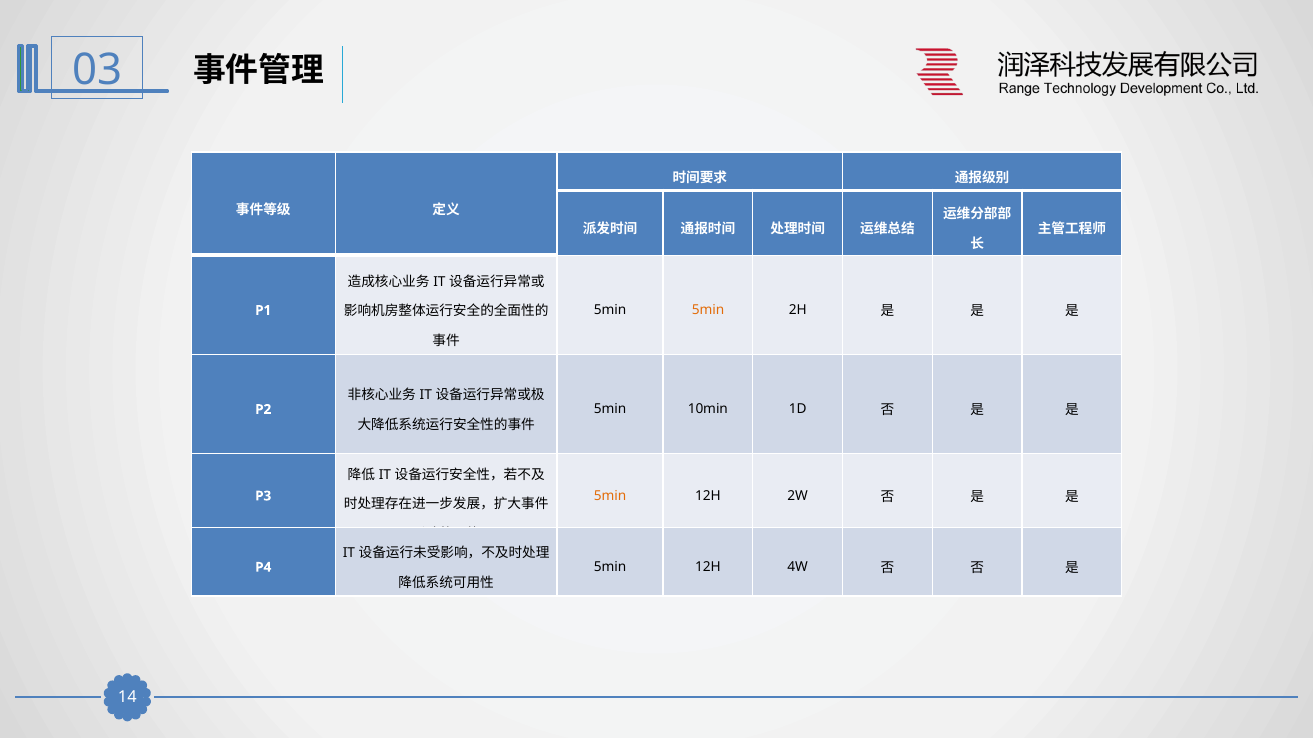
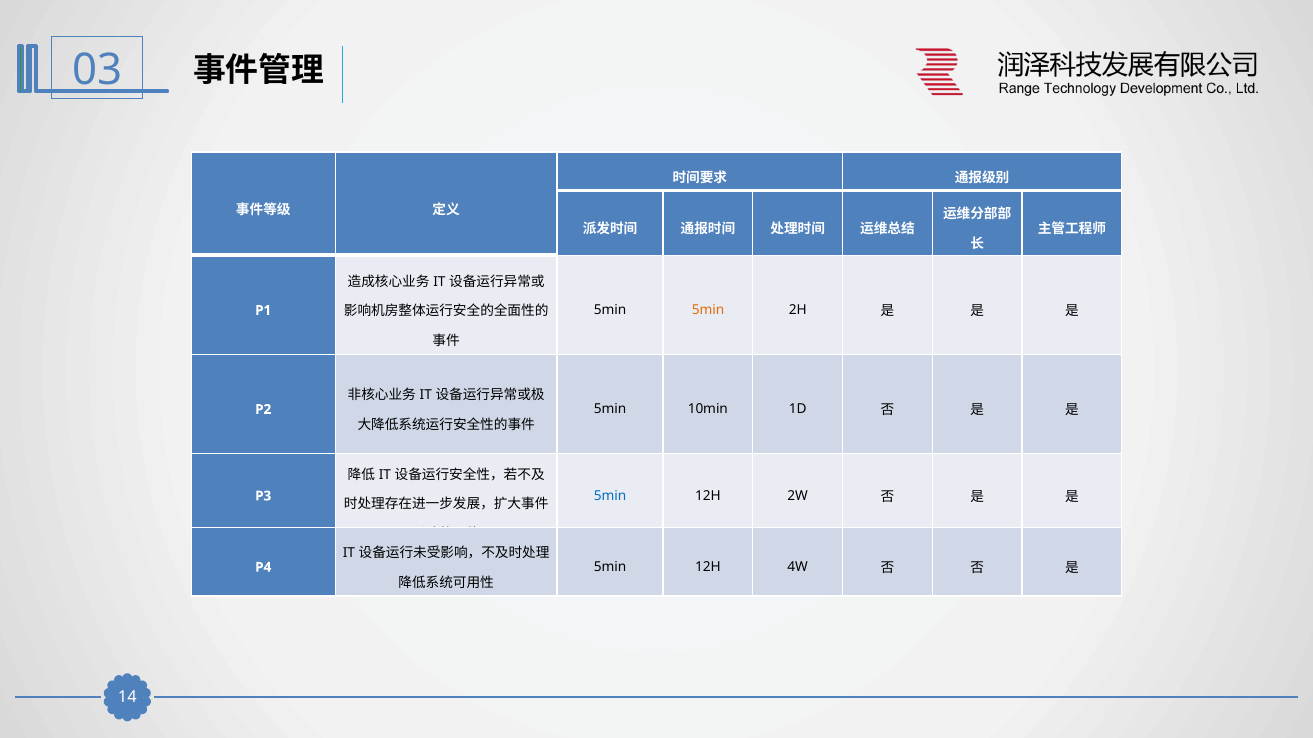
5min colour: orange -> blue (610, 496)
